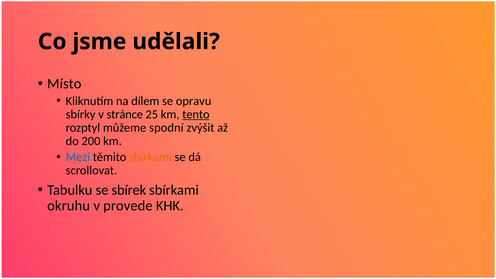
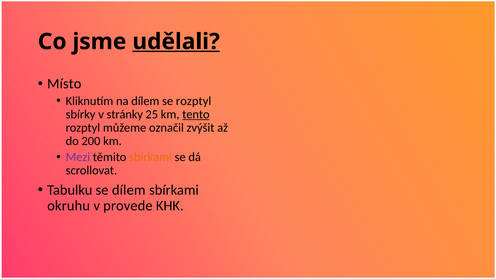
udělali underline: none -> present (176, 42)
se opravu: opravu -> rozptyl (194, 101)
stránce: stránce -> stránky (125, 114)
spodní: spodní -> označil (166, 128)
Mezi colour: blue -> purple (78, 157)
se sbírek: sbírek -> dílem (129, 190)
